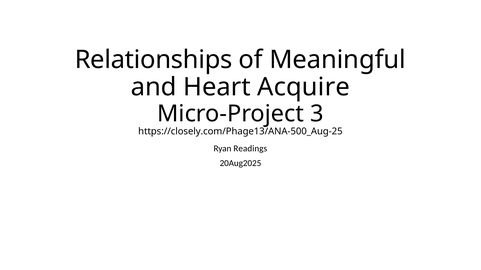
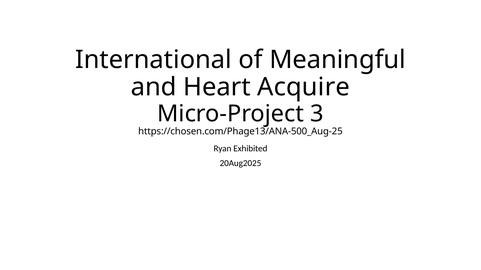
Relationships: Relationships -> International (153, 60)
https://closely.com/Phage13/ANA-500_Aug-25: https://closely.com/Phage13/ANA-500_Aug-25 -> https://chosen.com/Phage13/ANA-500_Aug-25 (240, 132)
Readings: Readings -> Exhibited (250, 149)
